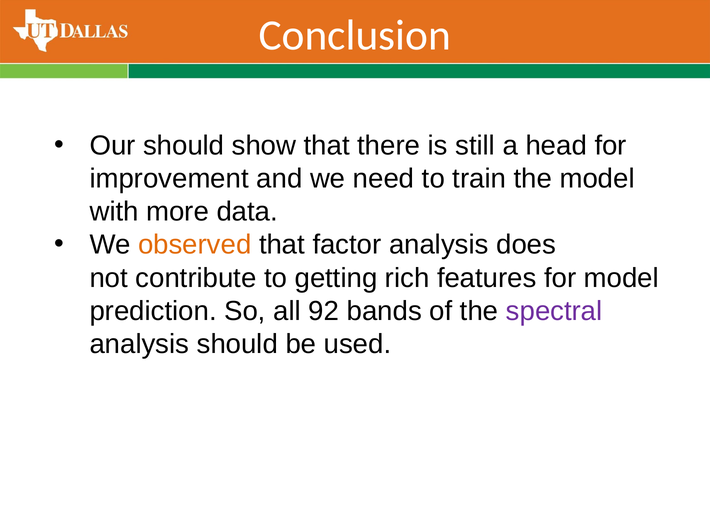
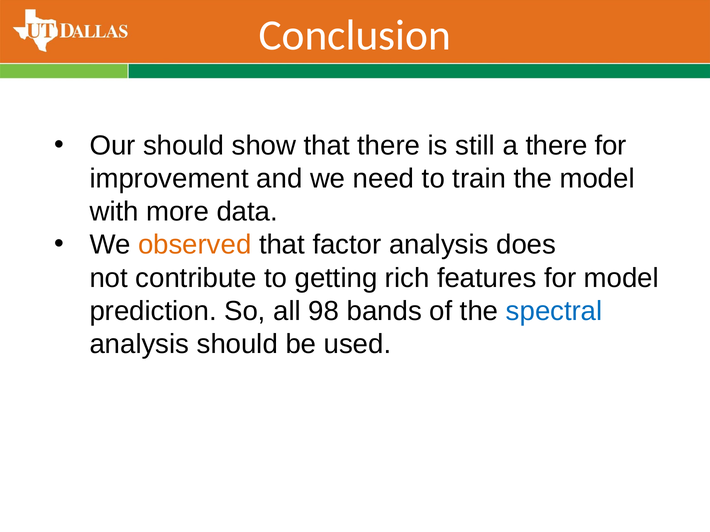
a head: head -> there (556, 146)
92: 92 -> 98 (324, 311)
spectral colour: purple -> blue (554, 311)
